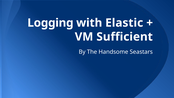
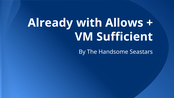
Logging: Logging -> Already (50, 23)
Elastic: Elastic -> Allows (124, 23)
